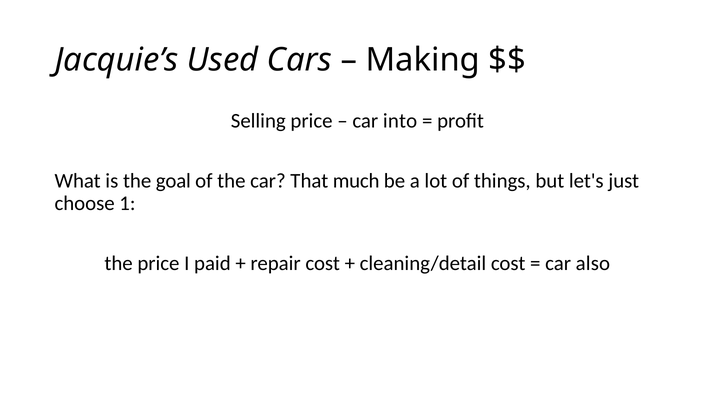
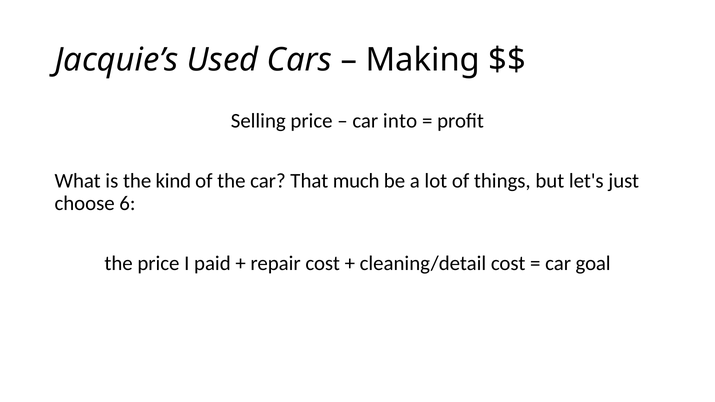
goal: goal -> kind (173, 181)
1: 1 -> 6 (127, 203)
also: also -> goal (593, 263)
